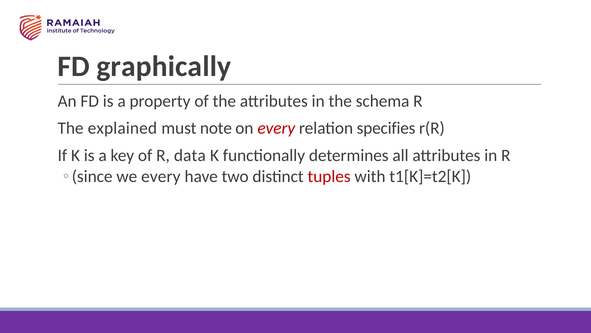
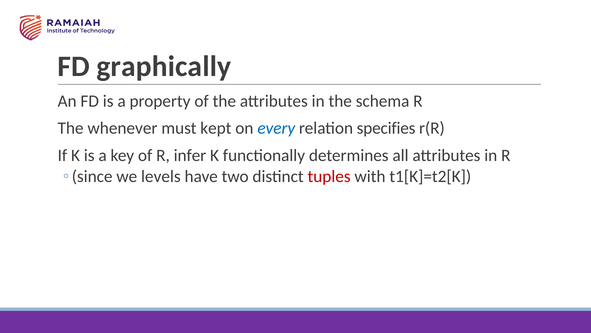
explained: explained -> whenever (122, 128)
note: note -> kept (216, 128)
every colour: red -> blue (276, 128)
data: data -> infer (190, 155)
we every: every -> levels (161, 176)
